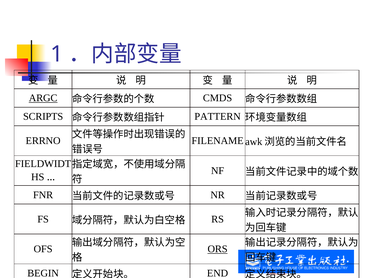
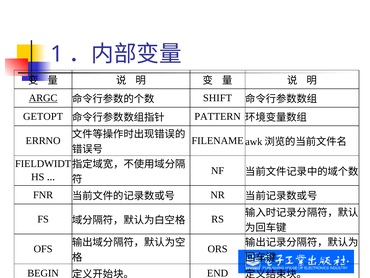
CMDS: CMDS -> SHIFT (218, 98)
SCRIPTS: SCRIPTS -> GETOPT (43, 116)
ORS underline: present -> none (218, 249)
